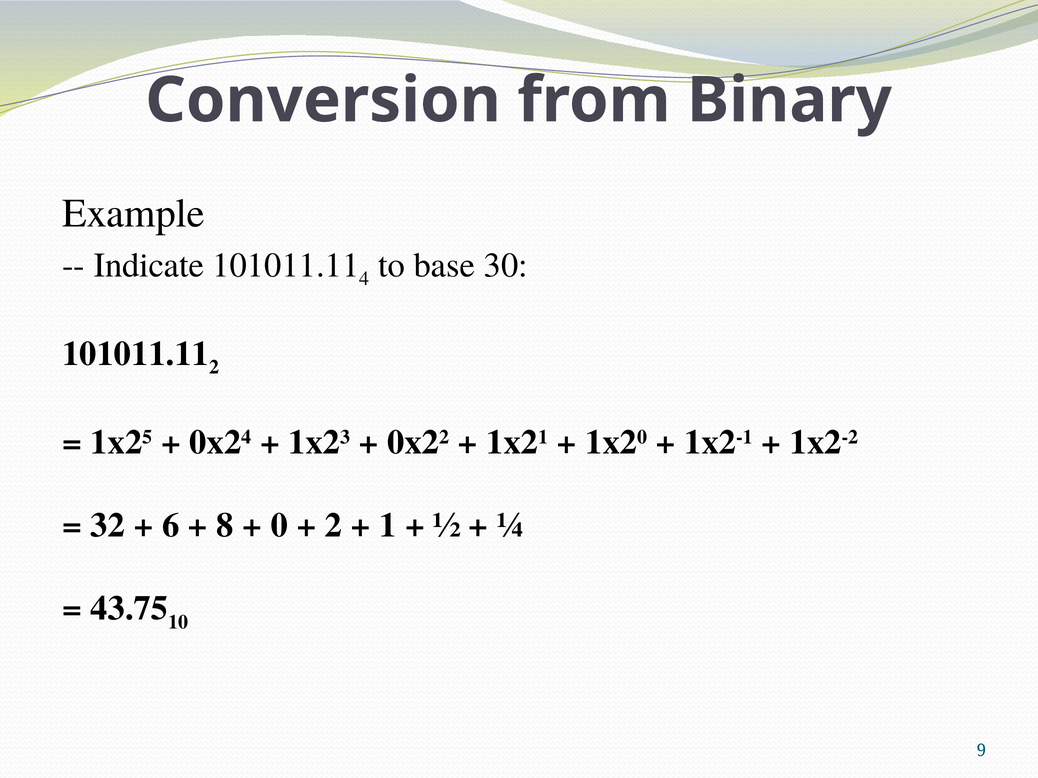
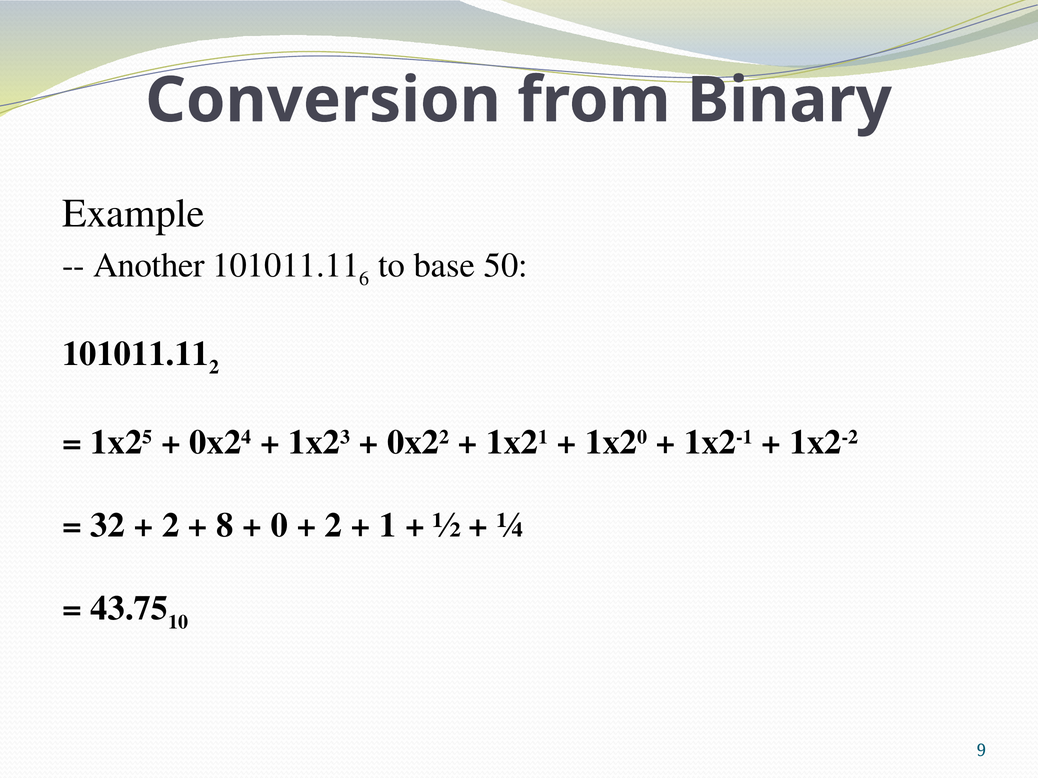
Indicate: Indicate -> Another (149, 265)
4: 4 -> 6 (364, 279)
30: 30 -> 50 (506, 265)
6: 6 -> 2 (171, 526)
